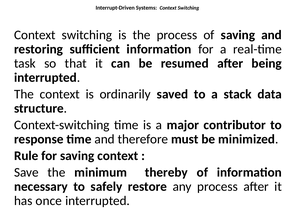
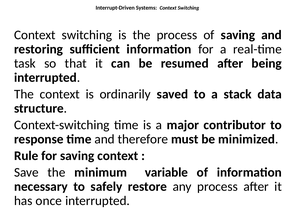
thereby: thereby -> variable (166, 172)
